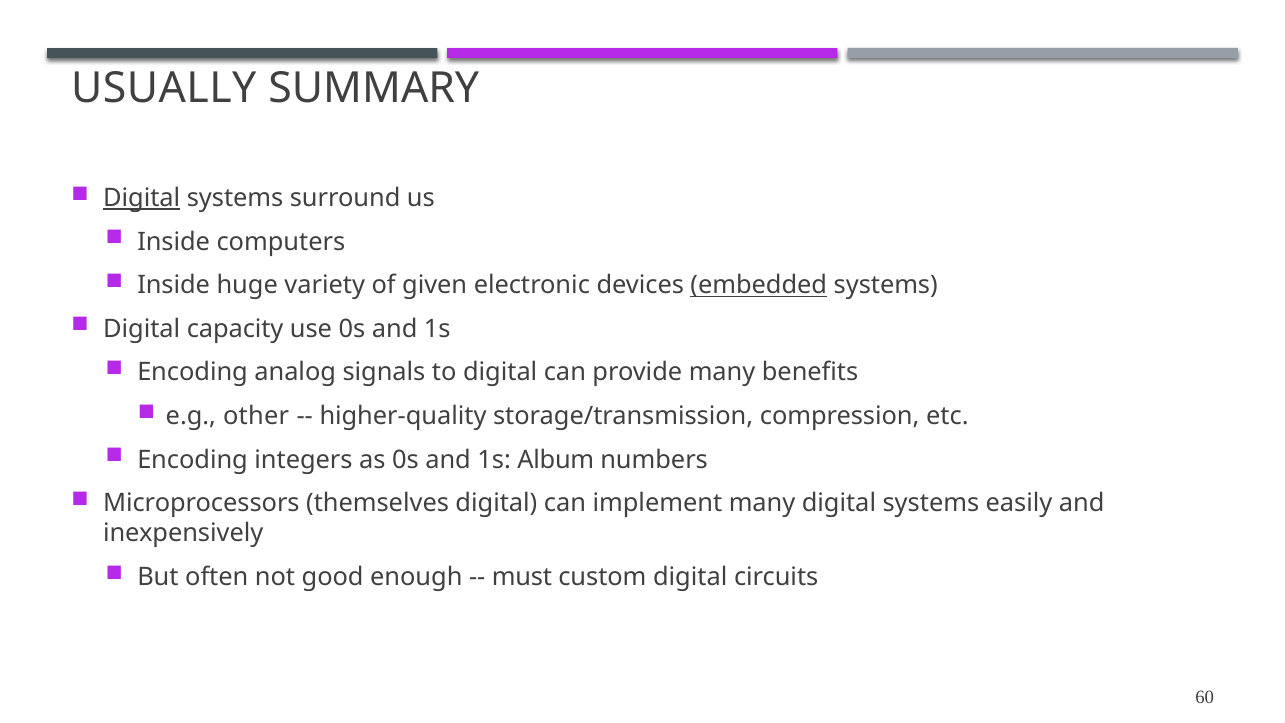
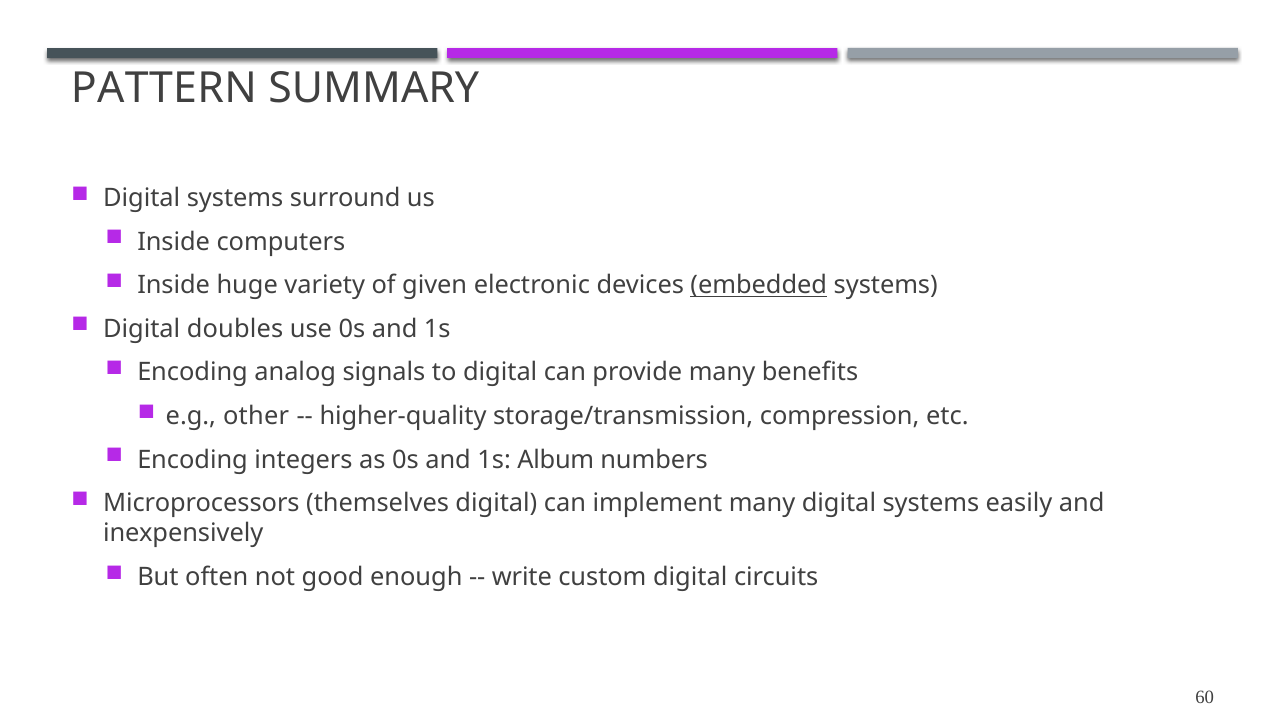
USUALLY: USUALLY -> PATTERN (164, 88)
Digital underline: present -> none (142, 198)
capacity: capacity -> doubles (235, 329)
must: must -> write (522, 577)
